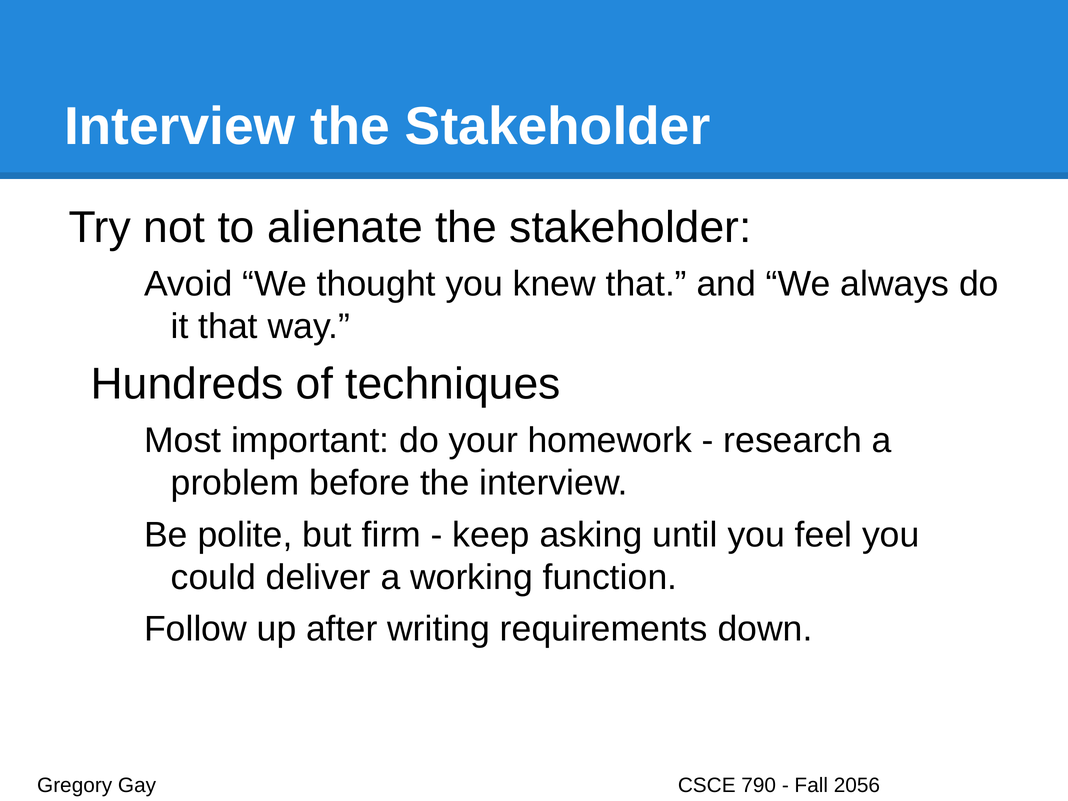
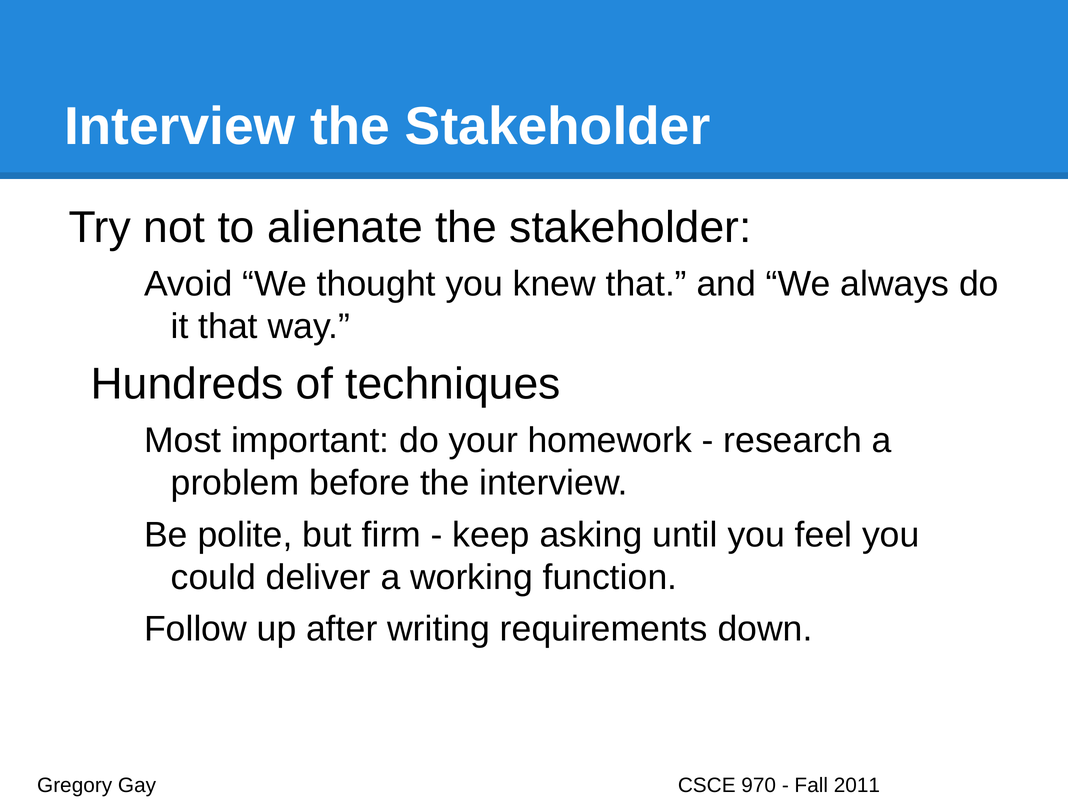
790: 790 -> 970 (759, 785)
2056: 2056 -> 2011 (857, 785)
